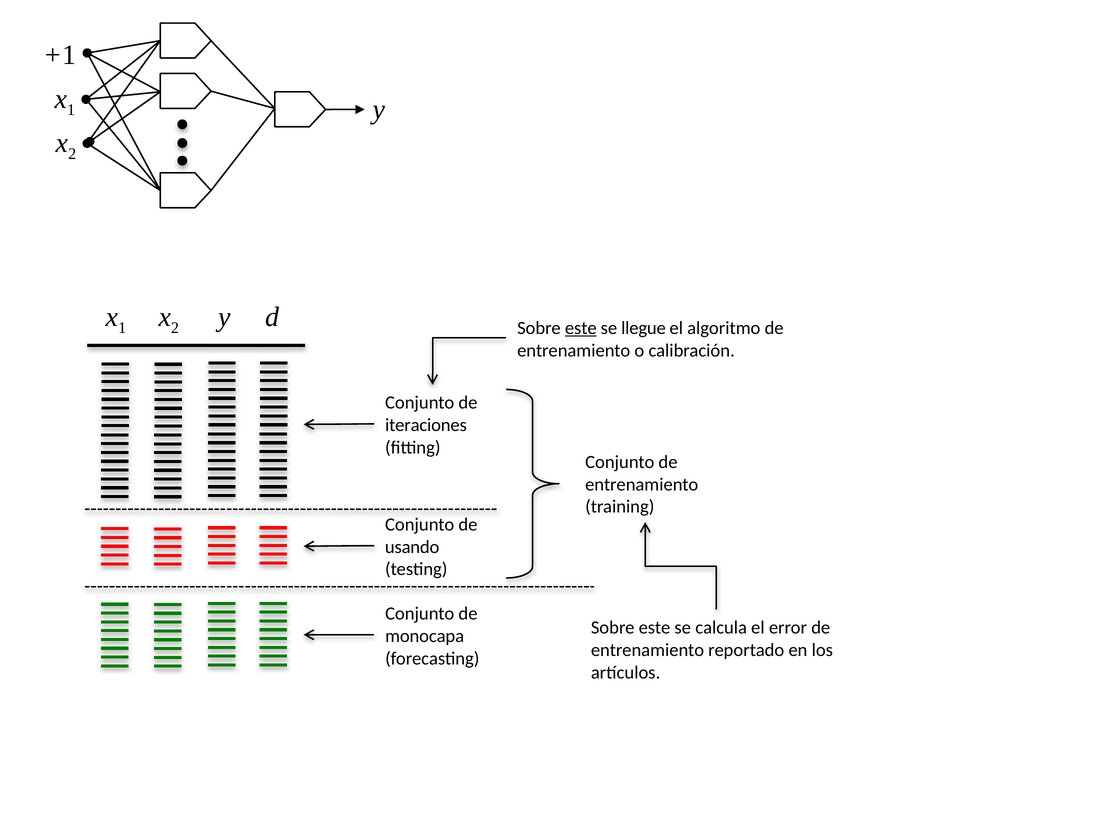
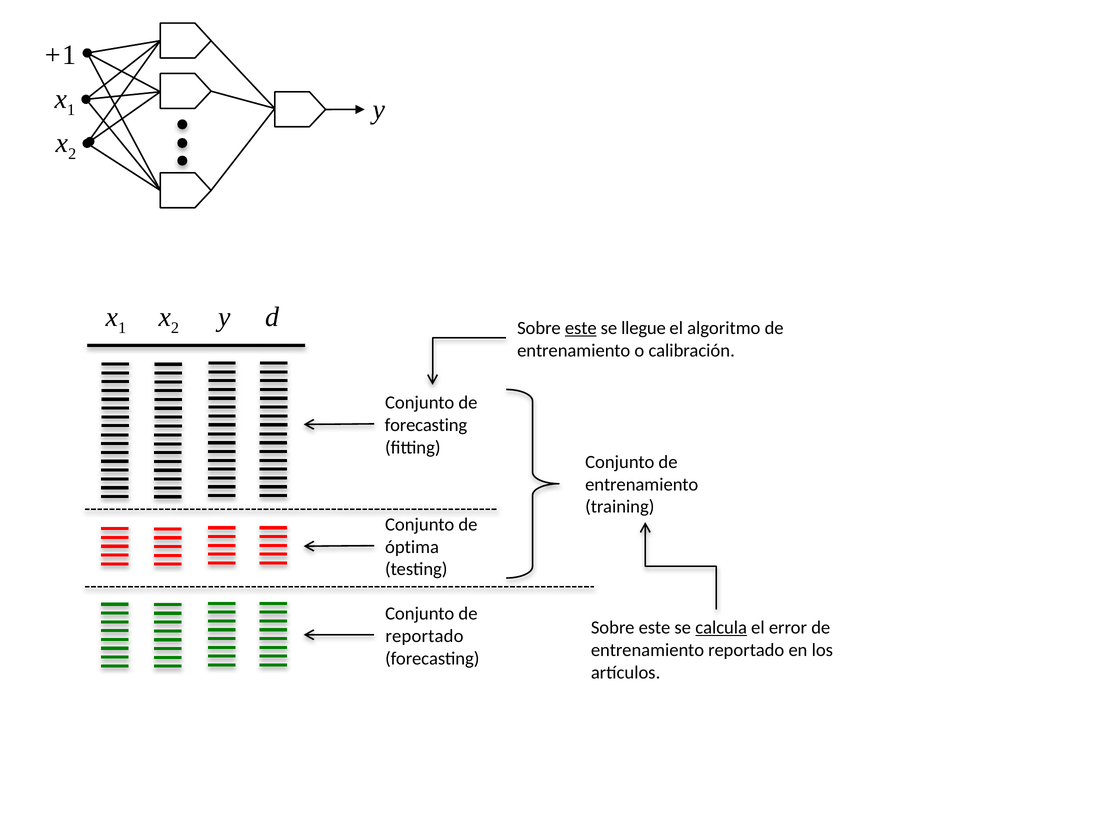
iteraciones: iteraciones -> forecasting (426, 425)
usando: usando -> óptima (412, 547)
calcula underline: none -> present (721, 627)
monocapa: monocapa -> reportado (424, 636)
